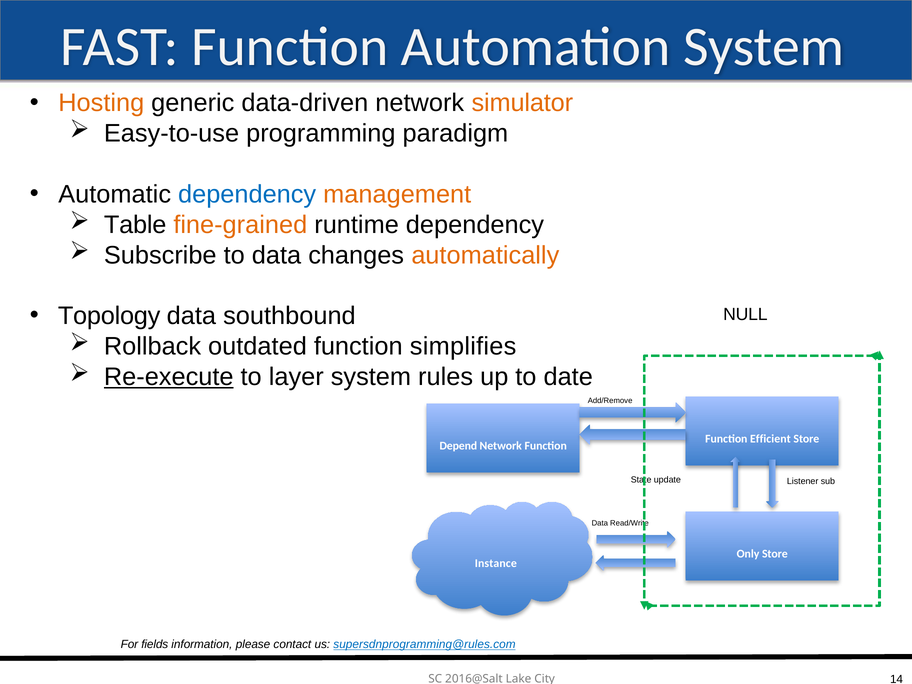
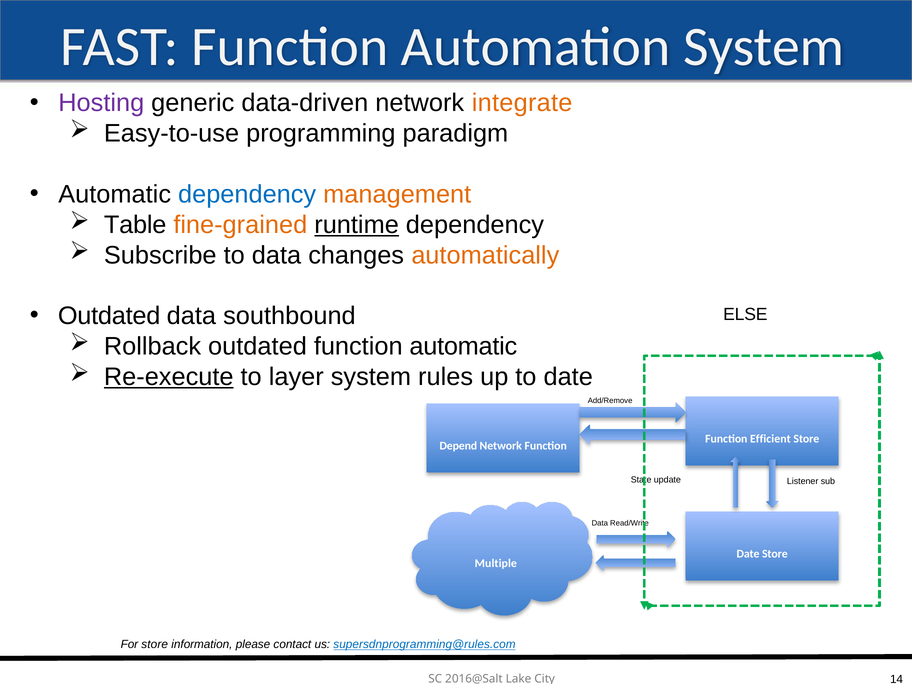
Hosting colour: orange -> purple (101, 103)
simulator: simulator -> integrate (522, 103)
runtime underline: none -> present (357, 225)
Topology: Topology -> Outdated (109, 316)
NULL: NULL -> ELSE (745, 314)
function simplifies: simplifies -> automatic (463, 346)
Only: Only -> Date (748, 554)
Instance: Instance -> Multiple (496, 563)
For fields: fields -> store (155, 645)
